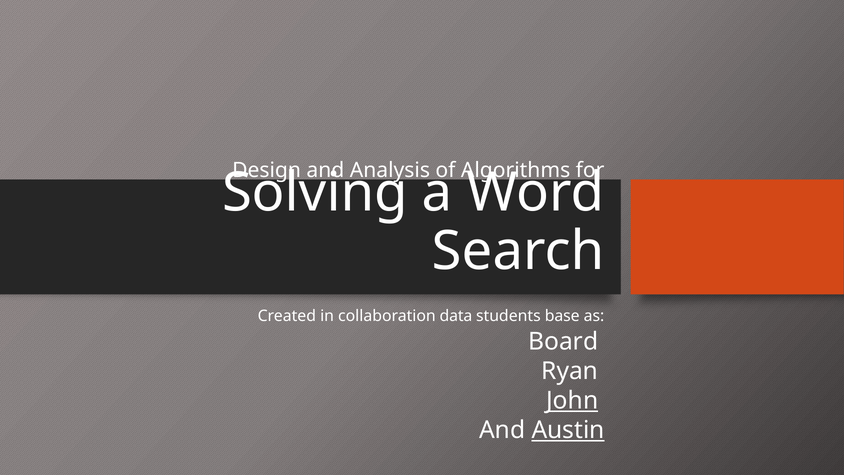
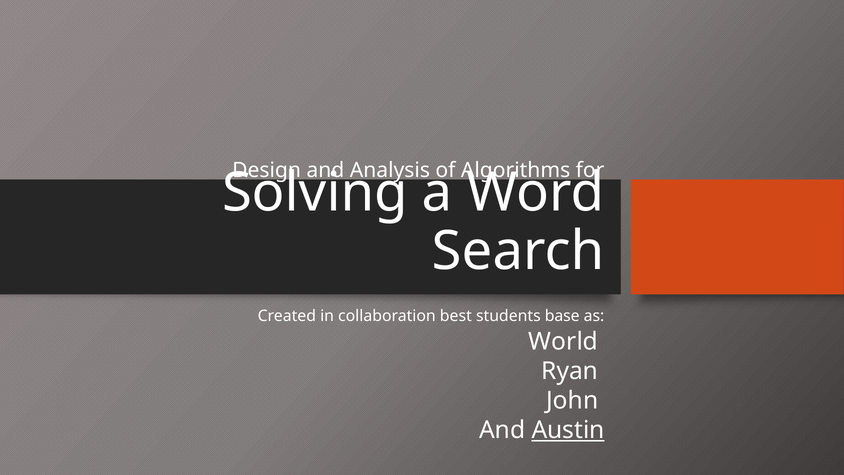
data: data -> best (456, 316)
Board: Board -> World (563, 341)
John underline: present -> none (572, 400)
